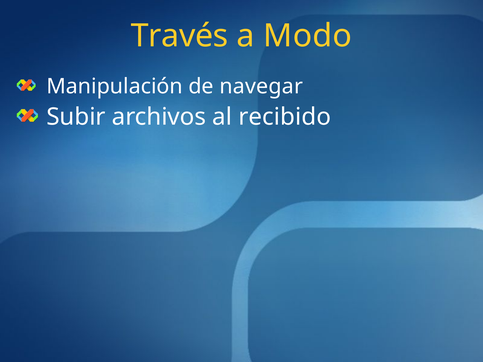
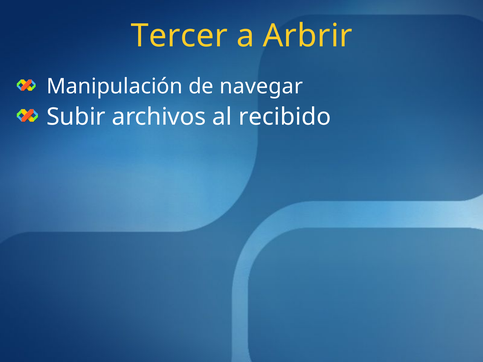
Través: Través -> Tercer (179, 36)
Modo: Modo -> Arbrir (308, 36)
